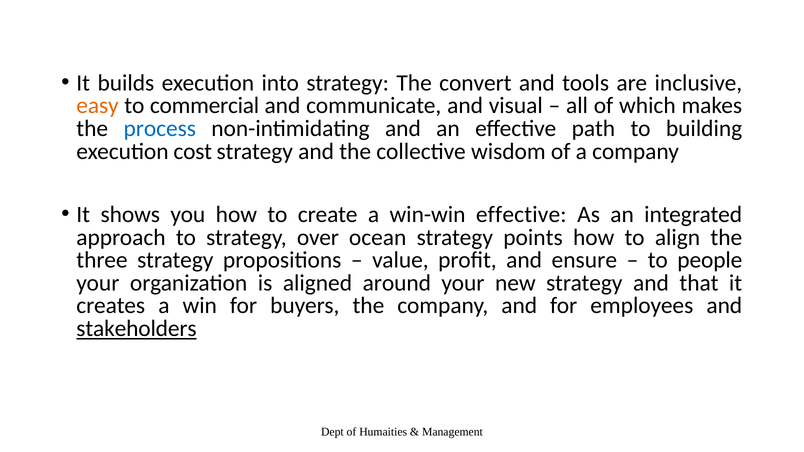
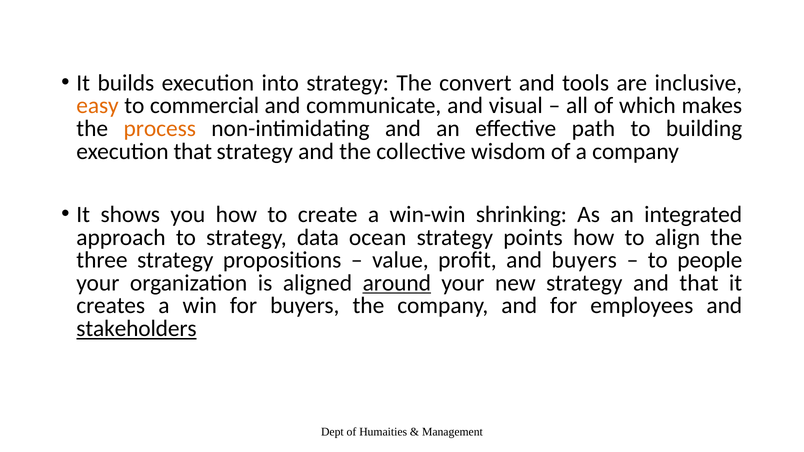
process colour: blue -> orange (160, 129)
execution cost: cost -> that (193, 151)
win-win effective: effective -> shrinking (521, 215)
over: over -> data (318, 237)
and ensure: ensure -> buyers (584, 260)
around underline: none -> present (397, 283)
